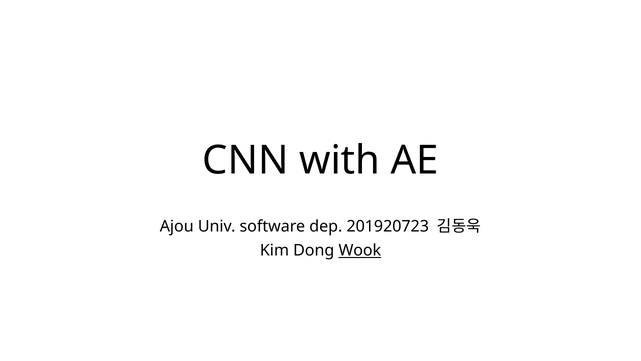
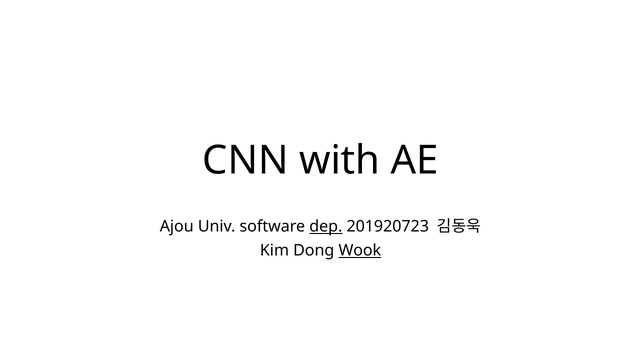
dep underline: none -> present (326, 226)
